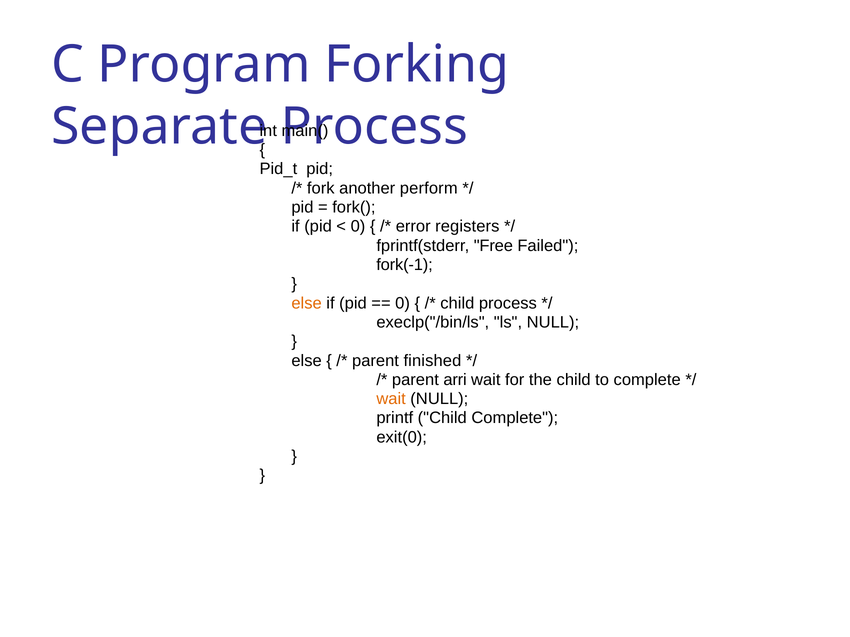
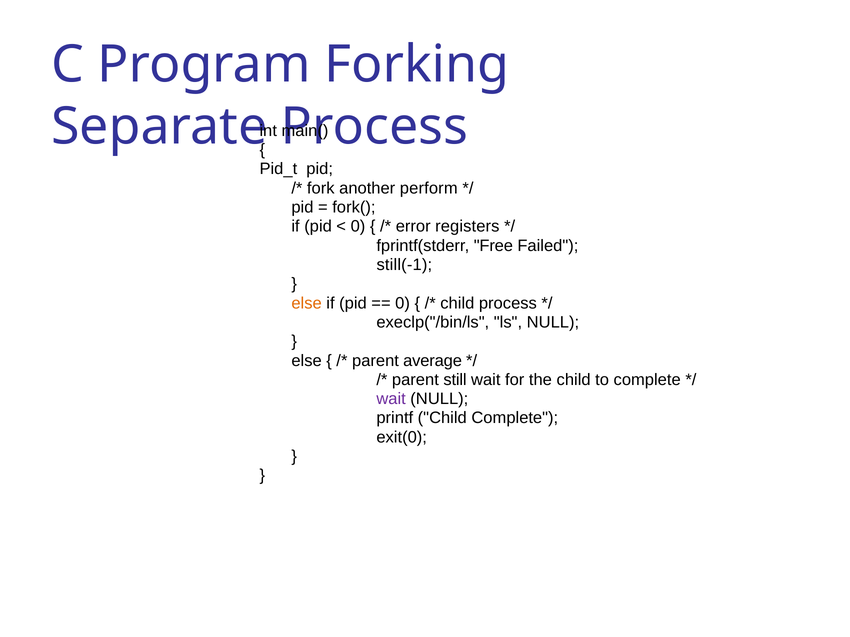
fork(-1: fork(-1 -> still(-1 (404, 265)
finished: finished -> average (433, 361)
arri: arri -> still (455, 380)
wait colour: orange -> purple (391, 399)
